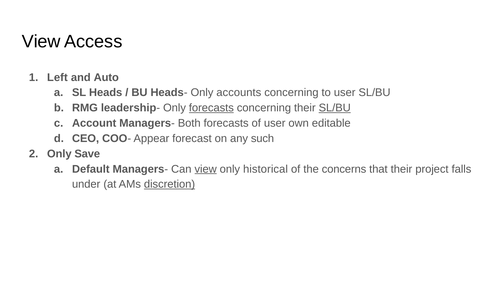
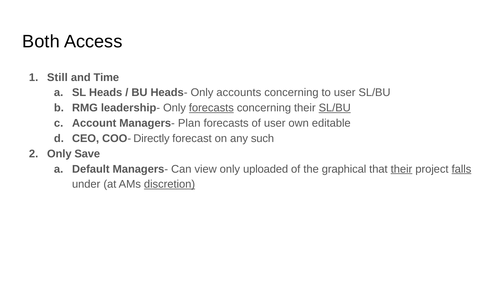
View: View -> Both (41, 41)
Left: Left -> Still (57, 77)
Auto: Auto -> Time (106, 77)
Both: Both -> Plan (189, 123)
Appear: Appear -> Directly (151, 139)
view underline: present -> none (206, 169)
historical: historical -> uploaded (266, 169)
concerns: concerns -> graphical (344, 169)
their underline: none -> present (401, 169)
falls underline: none -> present (461, 169)
